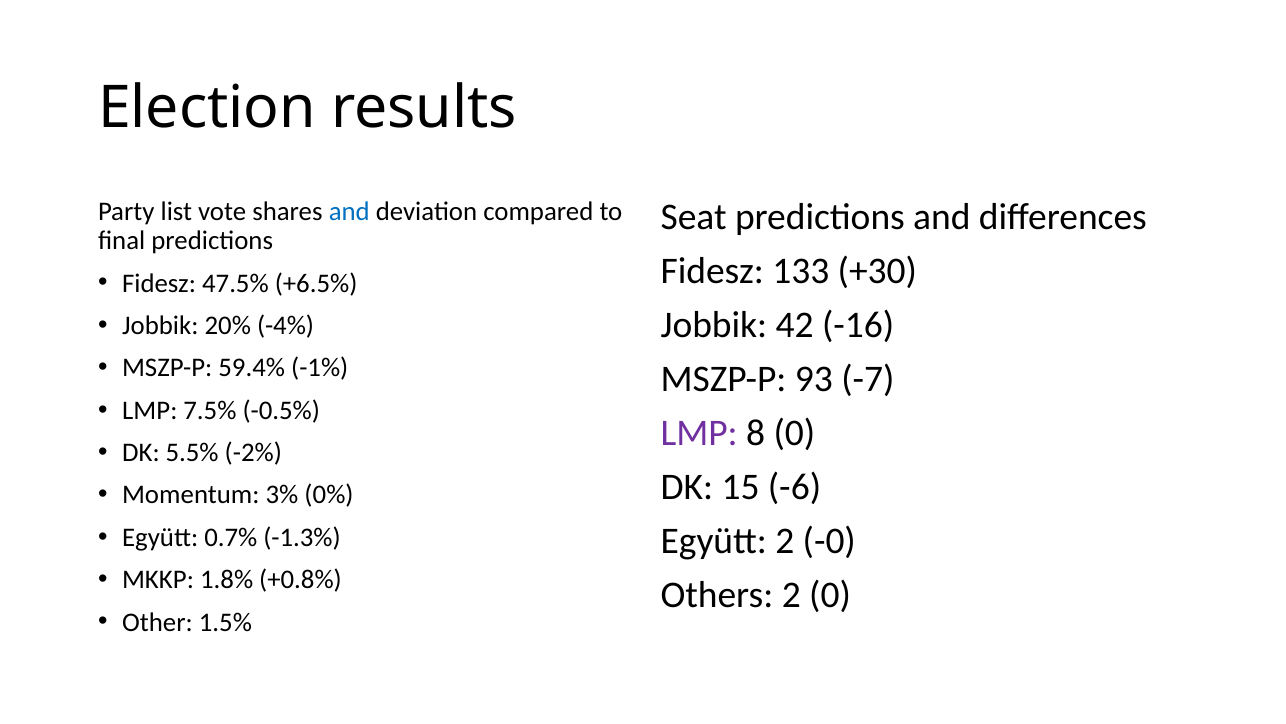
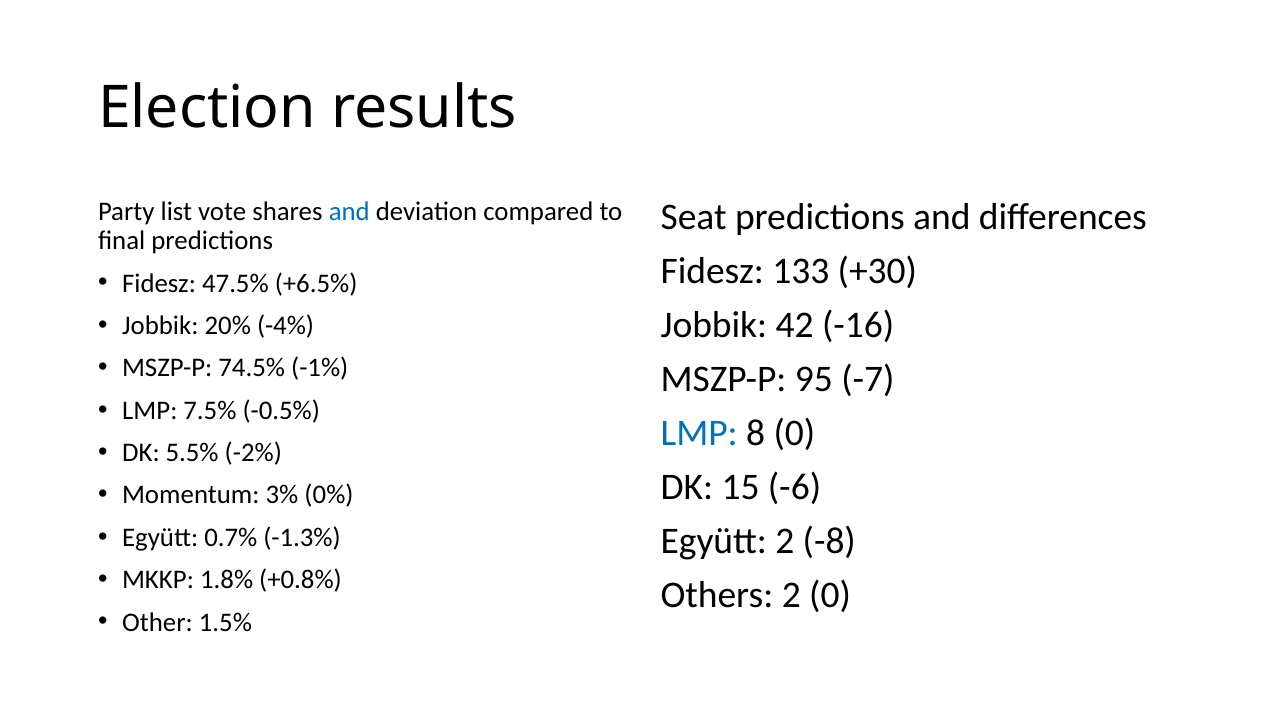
59.4%: 59.4% -> 74.5% (252, 368)
93: 93 -> 95 (814, 379)
LMP colour: purple -> blue (699, 433)
-0: -0 -> -8 (829, 540)
